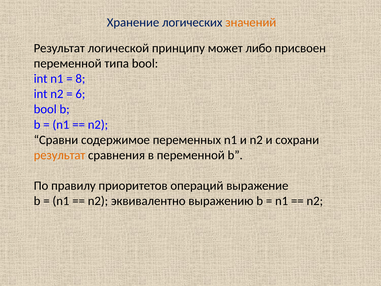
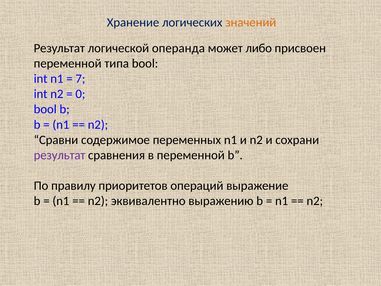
принципу: принципу -> операнда (178, 48)
8: 8 -> 7 (80, 79)
6: 6 -> 0 (80, 94)
результат colour: orange -> purple (60, 155)
